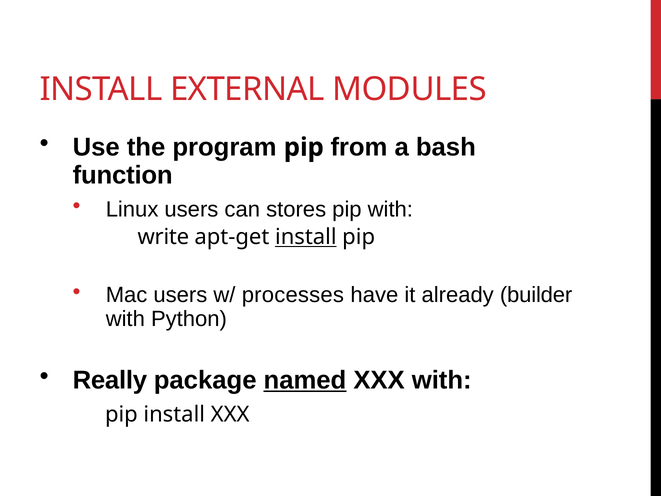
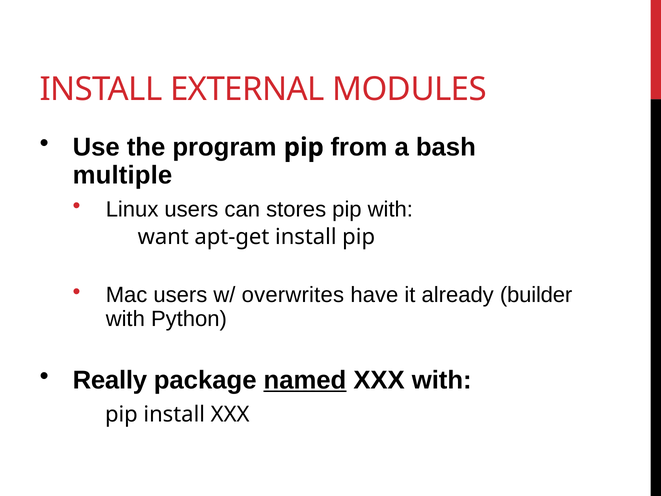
function: function -> multiple (122, 175)
write: write -> want (163, 237)
install underline: present -> none (306, 237)
processes: processes -> overwrites (293, 295)
